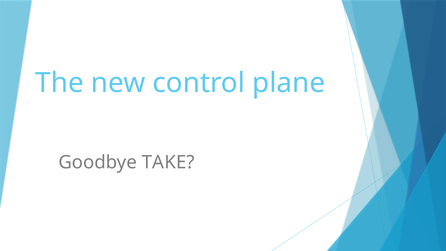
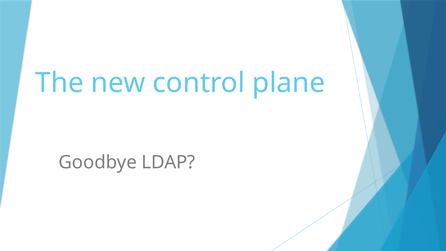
TAKE: TAKE -> LDAP (168, 162)
